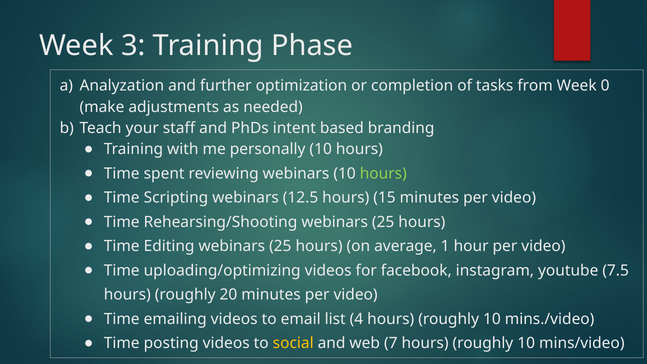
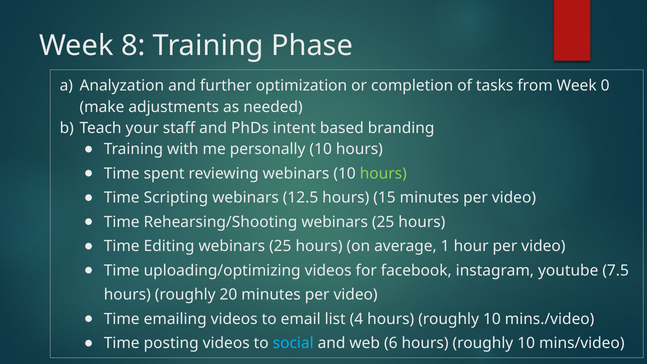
3: 3 -> 8 (133, 46)
social colour: yellow -> light blue (293, 343)
7: 7 -> 6 (391, 343)
